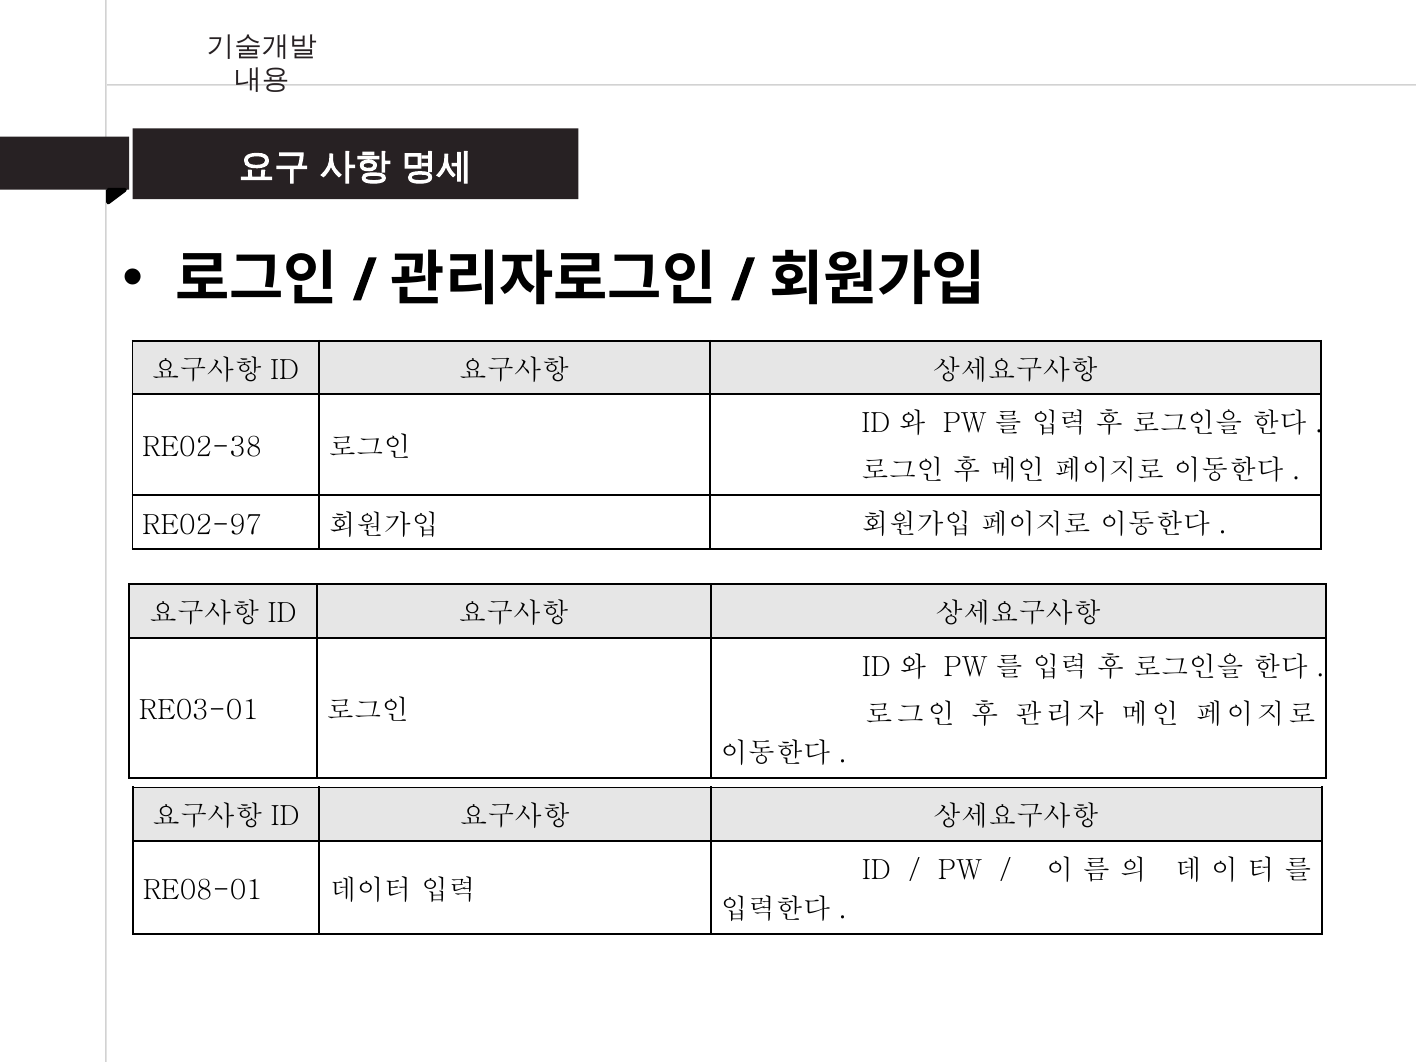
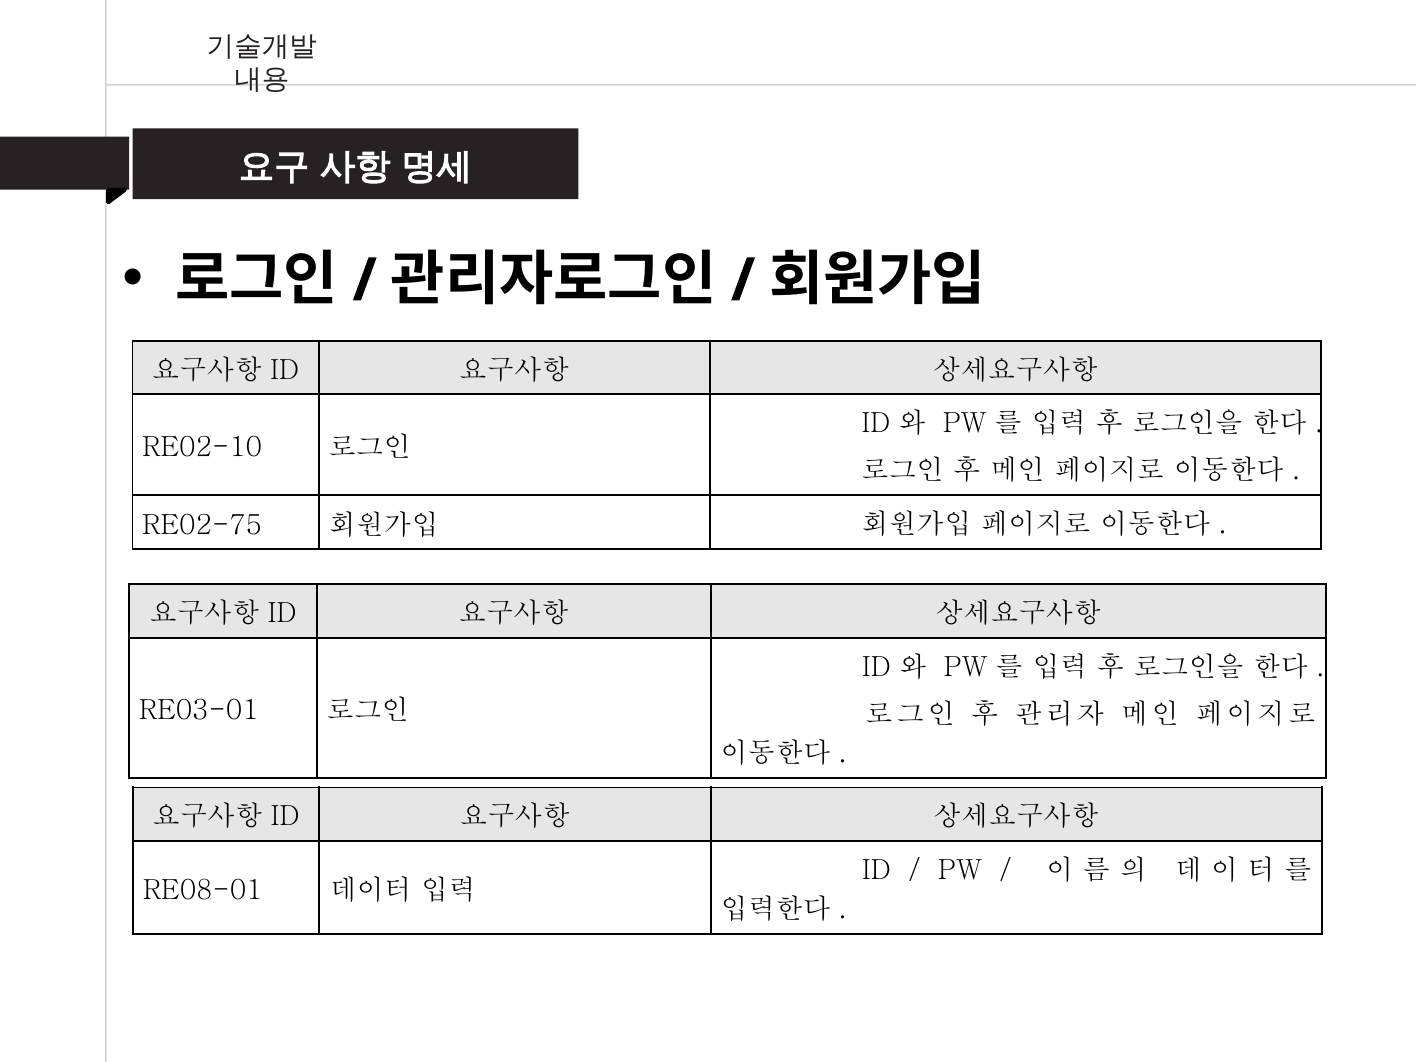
RE02-38: RE02-38 -> RE02-10 (202, 447)
RE02-97: RE02-97 -> RE02-75 (202, 525)
